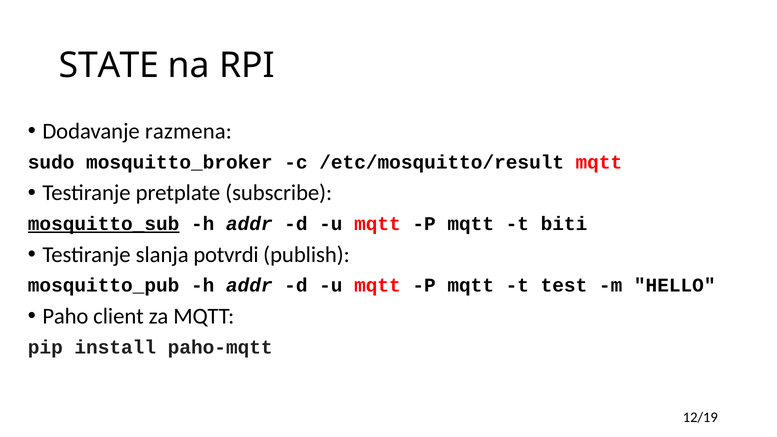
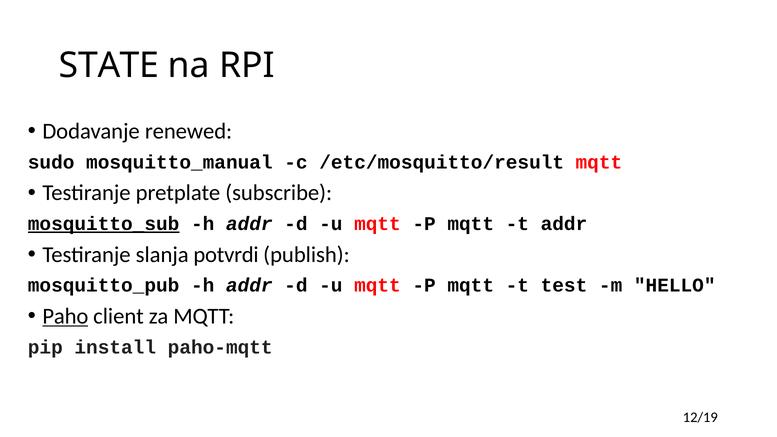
razmena: razmena -> renewed (189, 131)
mosquitto_broker: mosquitto_broker -> mosquitto_manual (179, 162)
t biti: biti -> addr (564, 224)
Paho underline: none -> present (65, 316)
